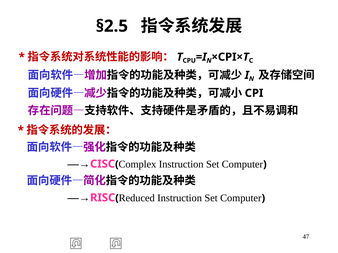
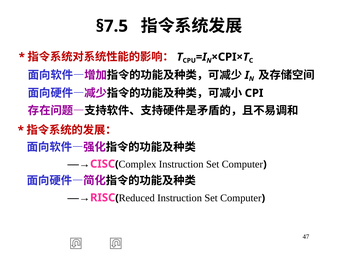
§2.5: §2.5 -> §7.5 (112, 26)
